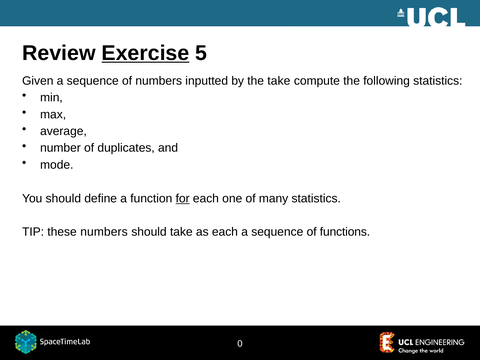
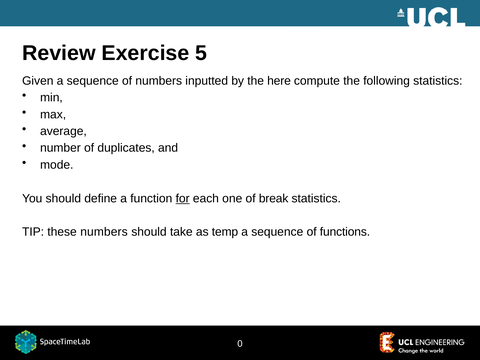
Exercise underline: present -> none (145, 53)
the take: take -> here (279, 81)
many: many -> break (274, 198)
as each: each -> temp (225, 232)
